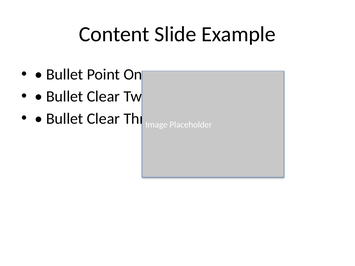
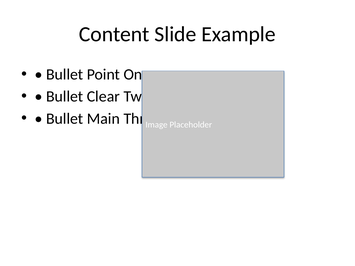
Clear: Clear -> Main (103, 119)
